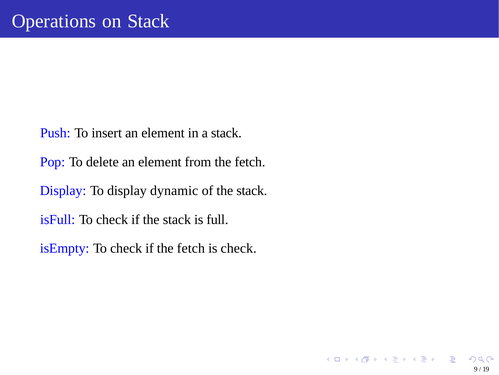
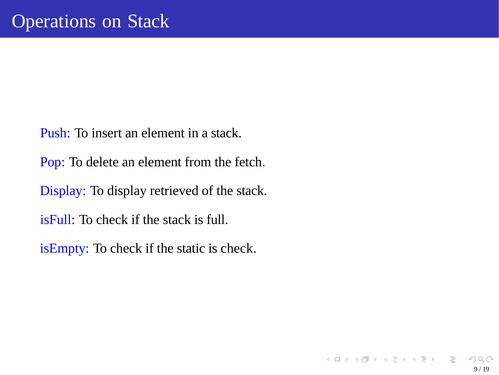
dynamic: dynamic -> retrieved (174, 190)
if the fetch: fetch -> static (191, 248)
